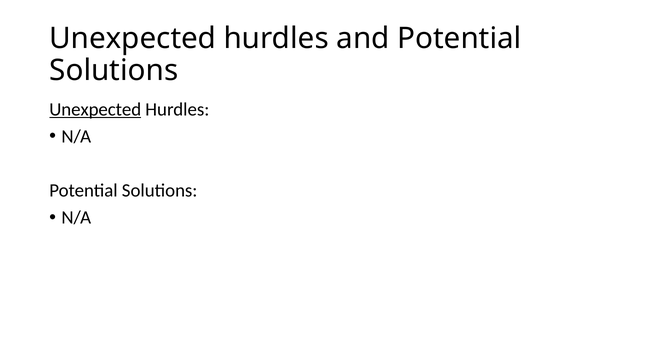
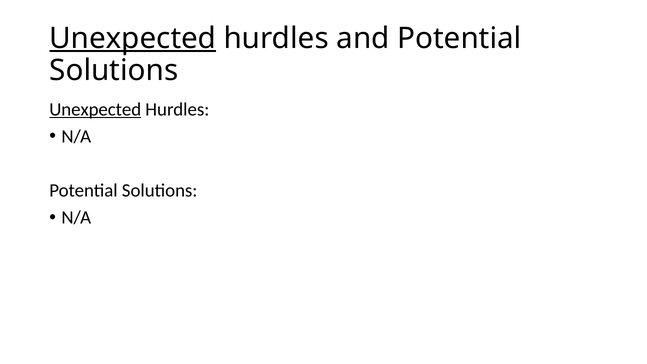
Unexpected underline: none -> present (133, 38)
